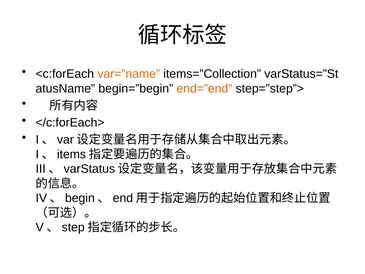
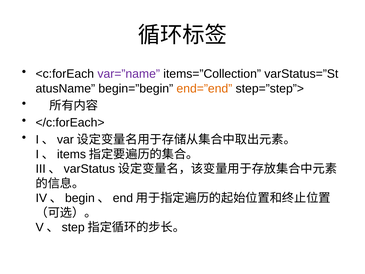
var=”name colour: orange -> purple (129, 74)
